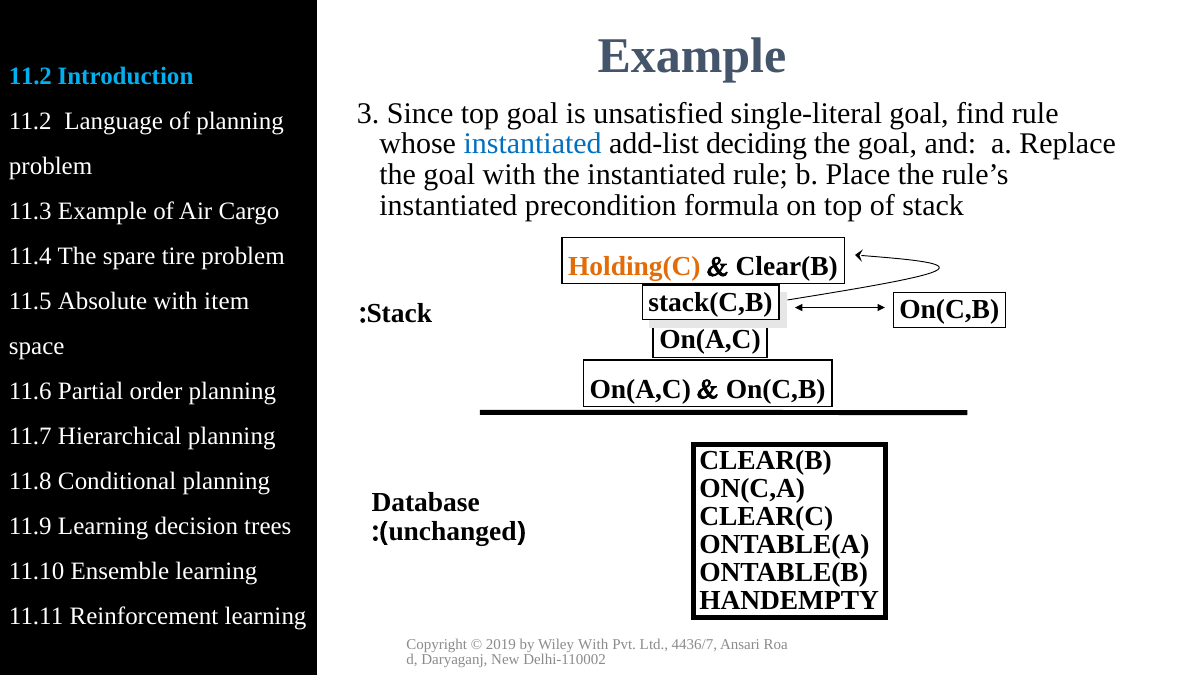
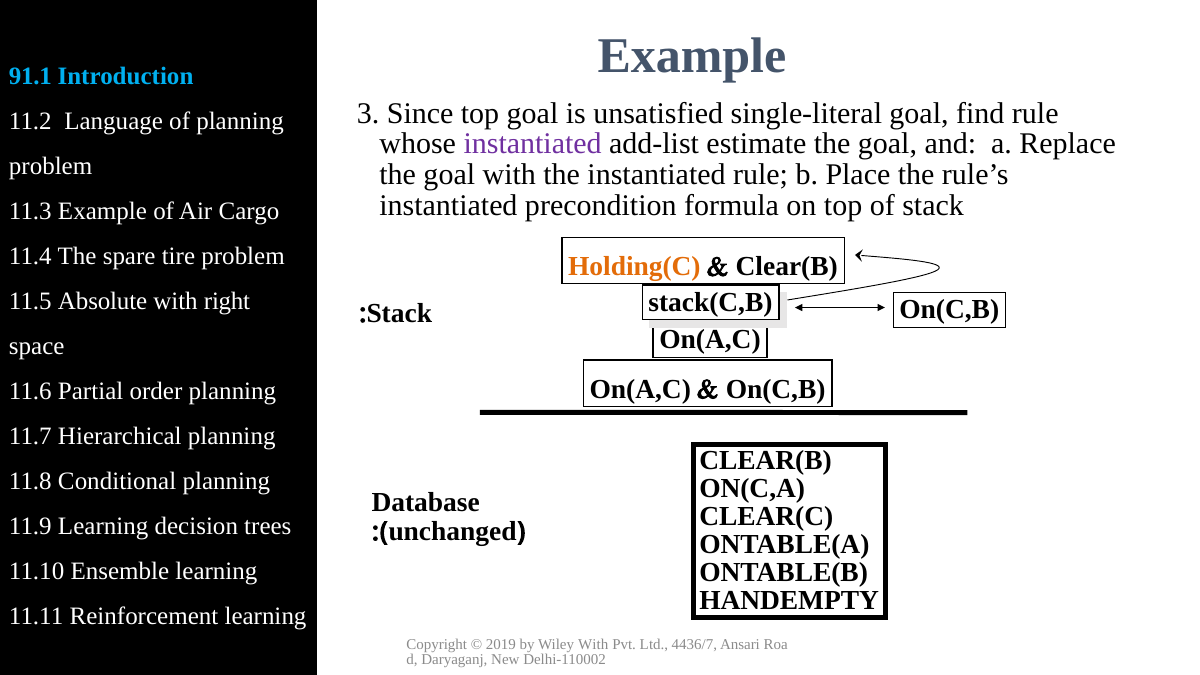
11.2: 11.2 -> 91.1 (30, 77)
instantiated colour: blue -> purple (533, 144)
deciding: deciding -> estimate (756, 144)
item: item -> right (227, 302)
